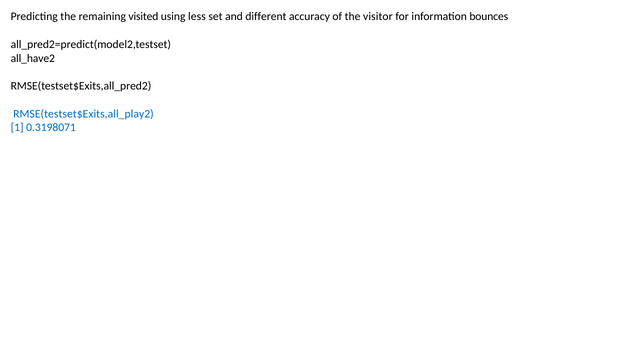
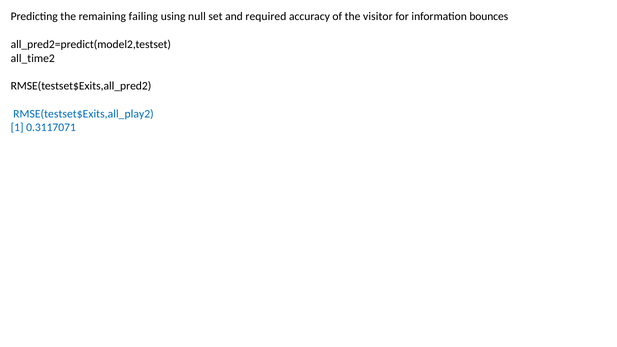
visited: visited -> failing (143, 17)
less: less -> null (197, 17)
different: different -> required (266, 17)
all_have2: all_have2 -> all_time2 (33, 58)
0.3198071: 0.3198071 -> 0.3117071 (51, 128)
